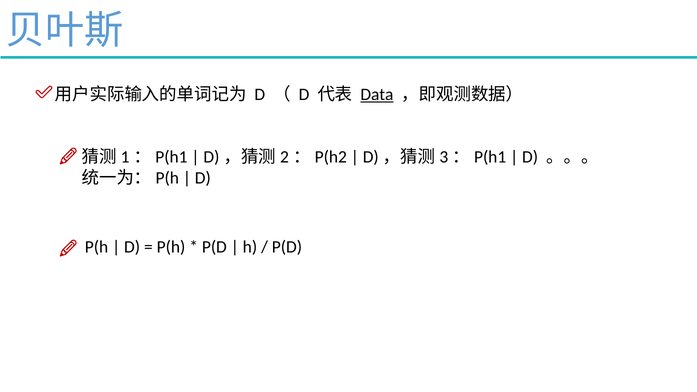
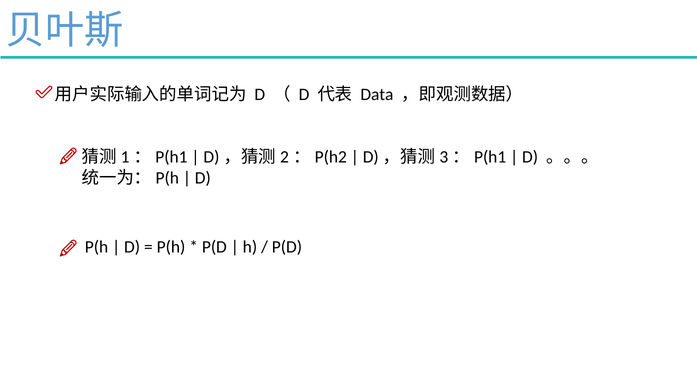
Data underline: present -> none (377, 94)
